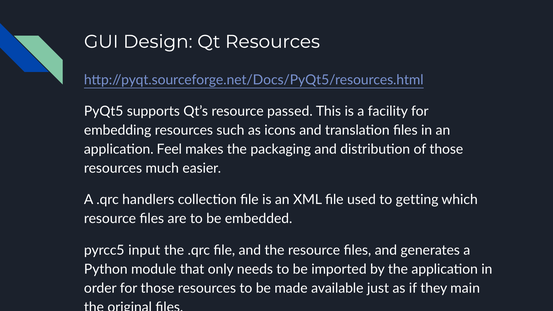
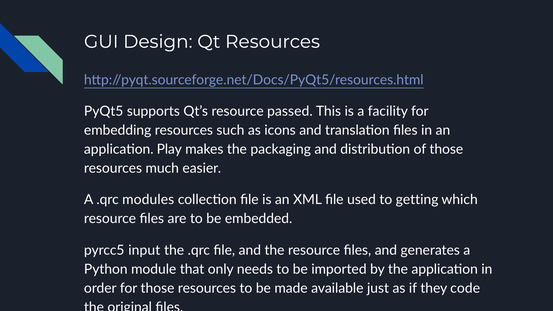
Feel: Feel -> Play (169, 149)
handlers: handlers -> modules (148, 200)
main: main -> code (465, 288)
